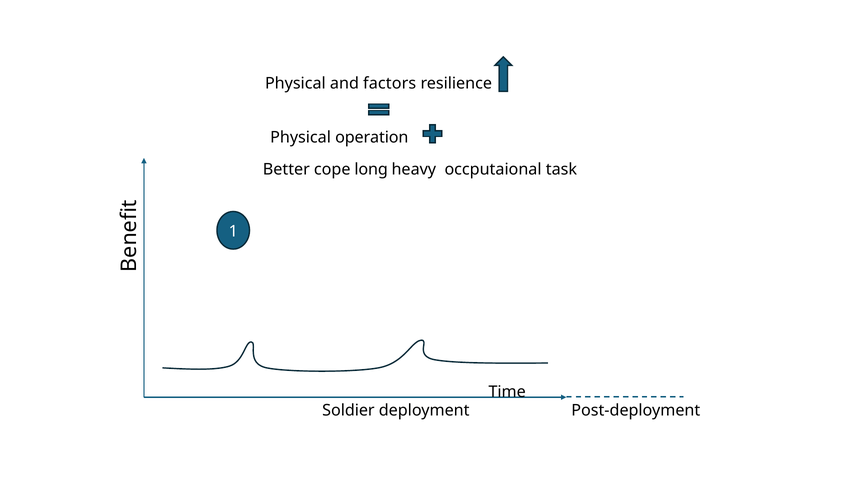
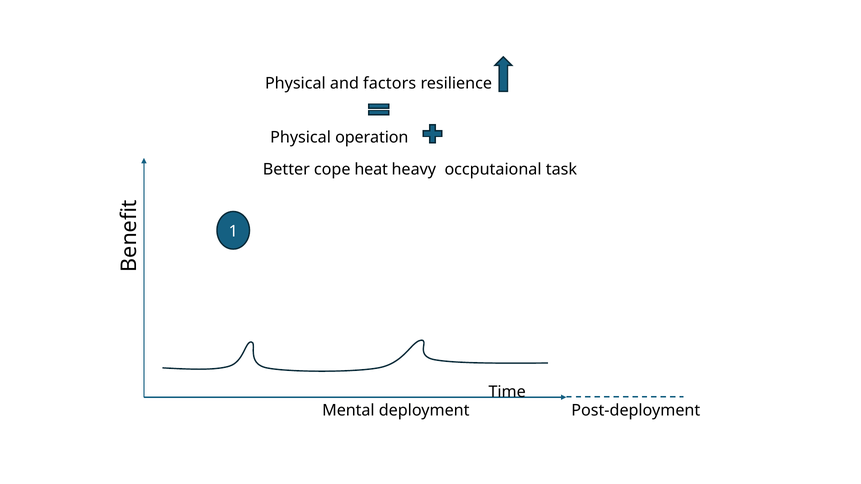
long: long -> heat (371, 170)
Soldier: Soldier -> Mental (348, 411)
